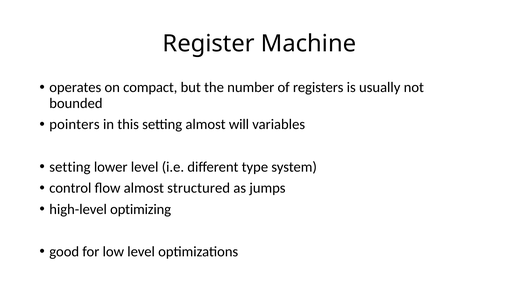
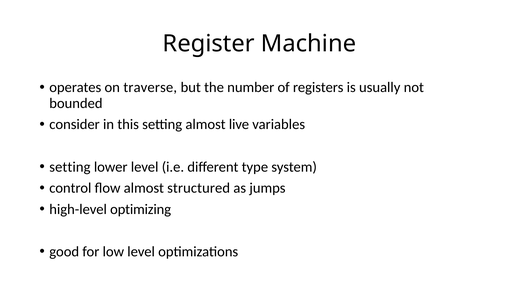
compact: compact -> traverse (150, 87)
pointers: pointers -> consider (75, 124)
will: will -> live (239, 124)
